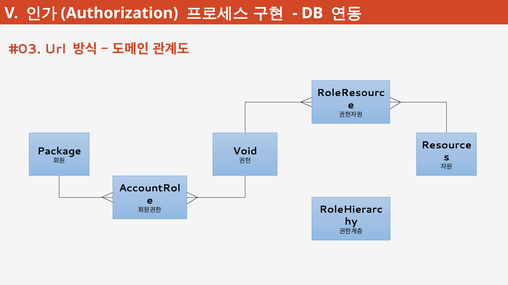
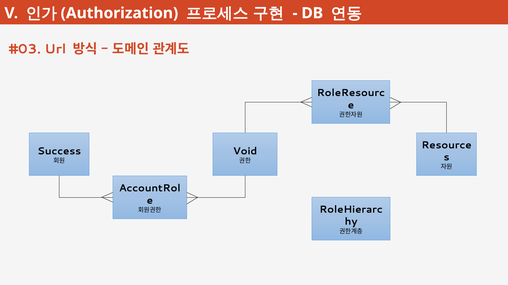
Package: Package -> Success (59, 151)
